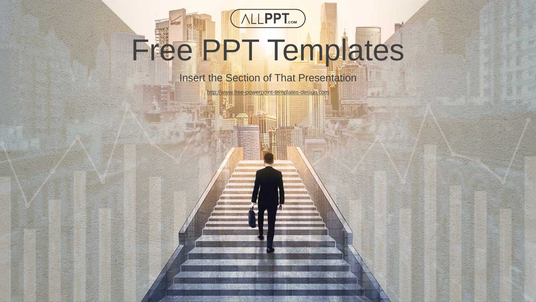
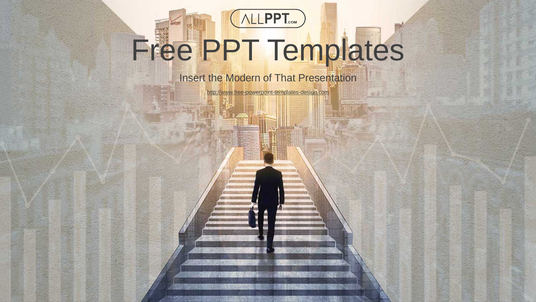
Section: Section -> Modern (243, 78)
